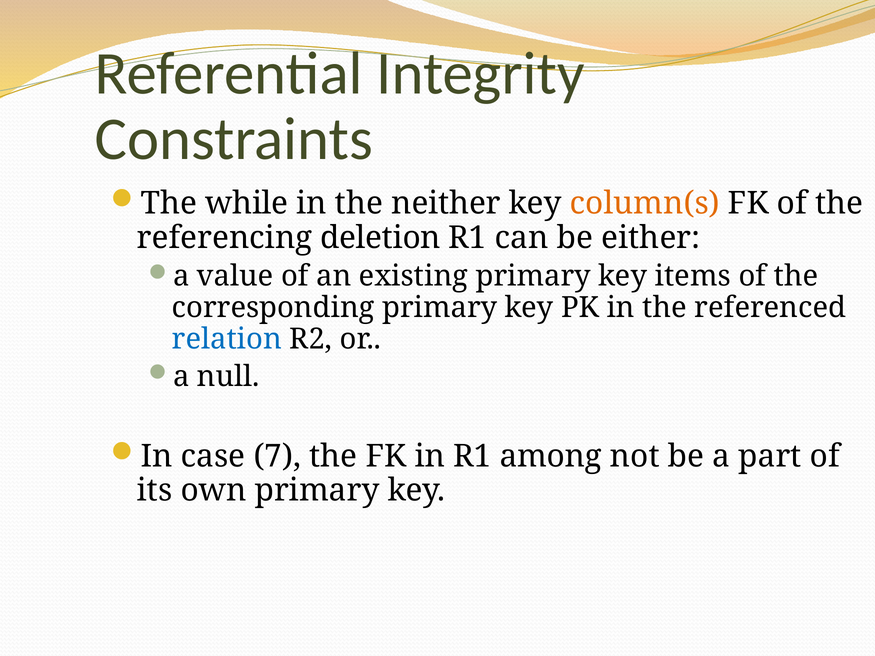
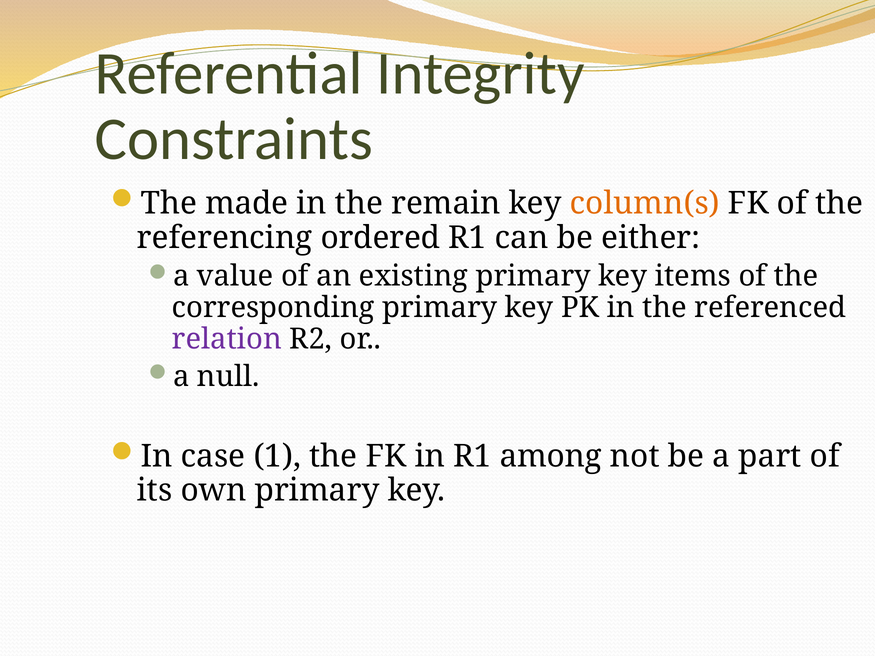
while: while -> made (247, 204)
neither: neither -> remain (446, 204)
deletion: deletion -> ordered (380, 238)
relation colour: blue -> purple (227, 339)
7: 7 -> 1 (277, 456)
